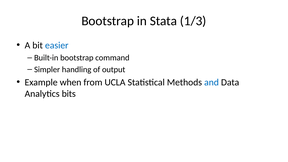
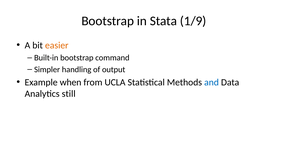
1/3: 1/3 -> 1/9 (193, 21)
easier colour: blue -> orange (57, 45)
bits: bits -> still (69, 94)
